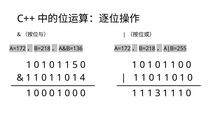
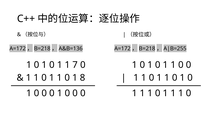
5: 5 -> 7 (75, 65)
4: 4 -> 8 (83, 78)
3: 3 -> 0 (158, 94)
